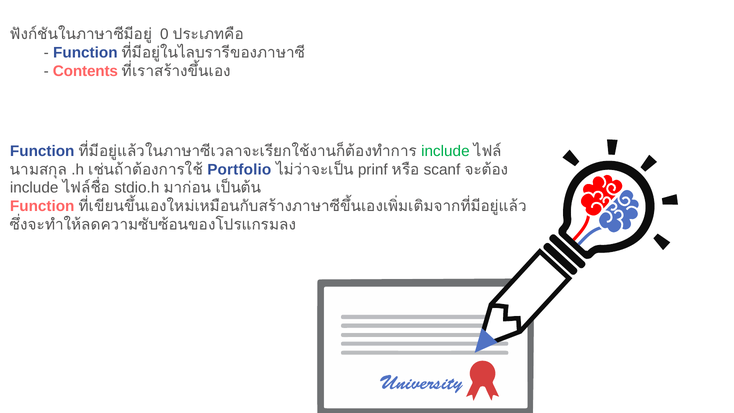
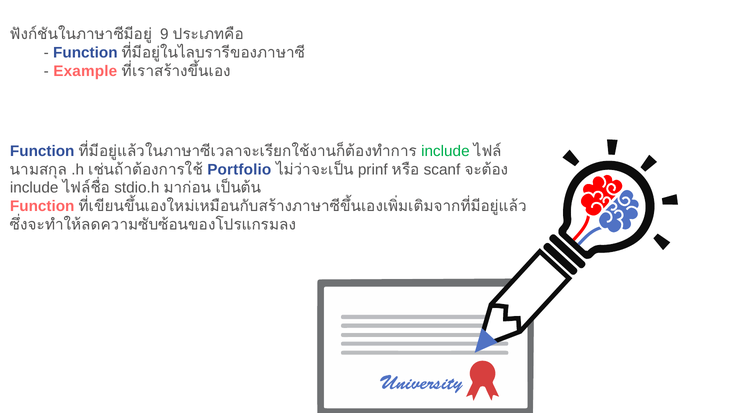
0: 0 -> 9 (164, 34)
Contents: Contents -> Example (85, 71)
